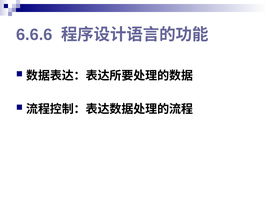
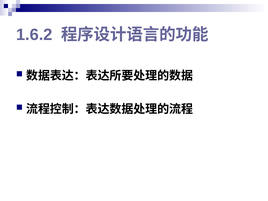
6.6.6: 6.6.6 -> 1.6.2 (34, 35)
